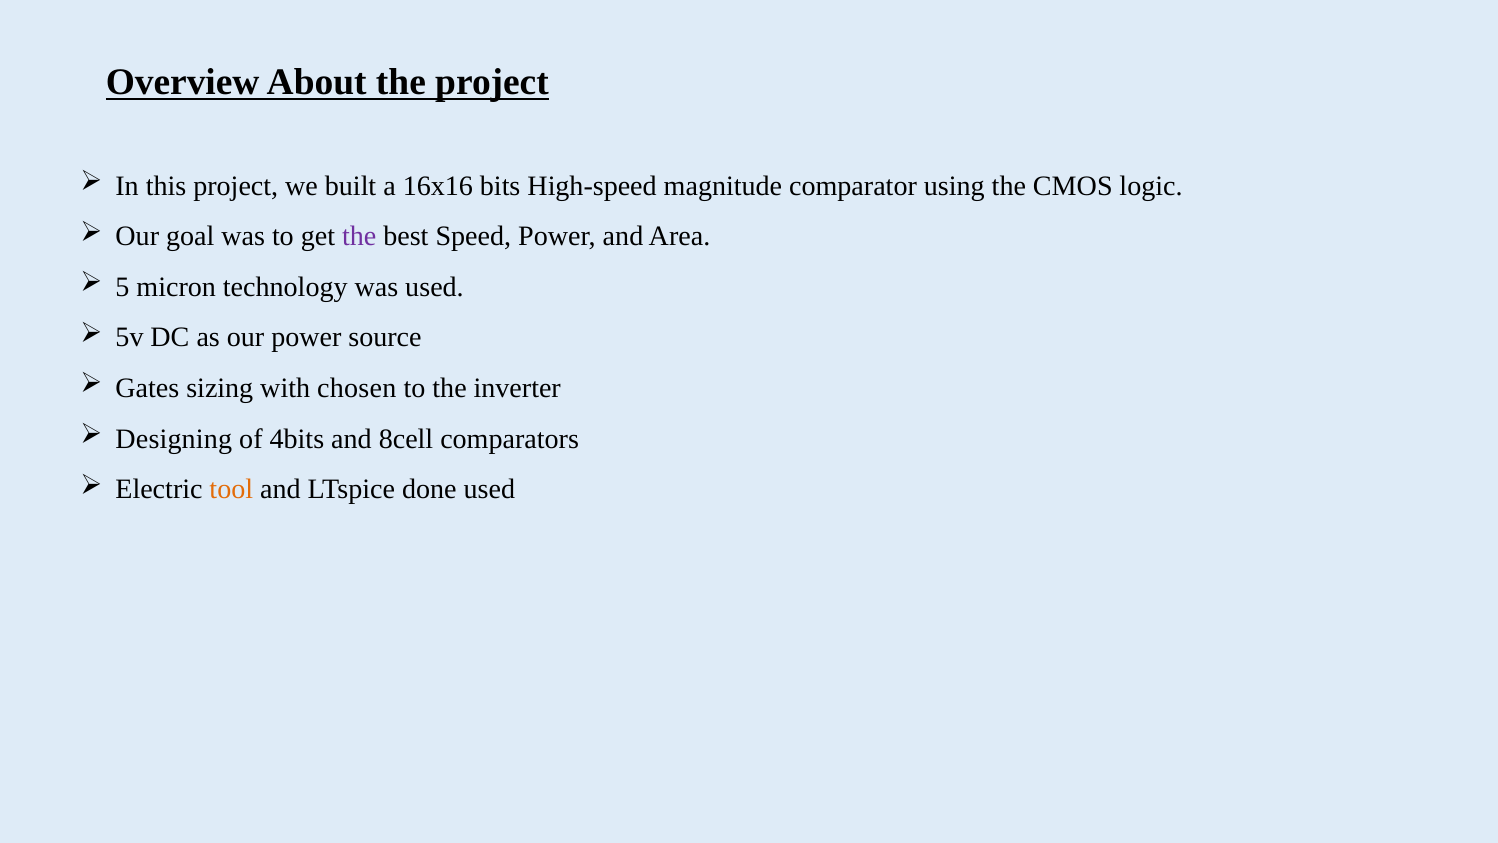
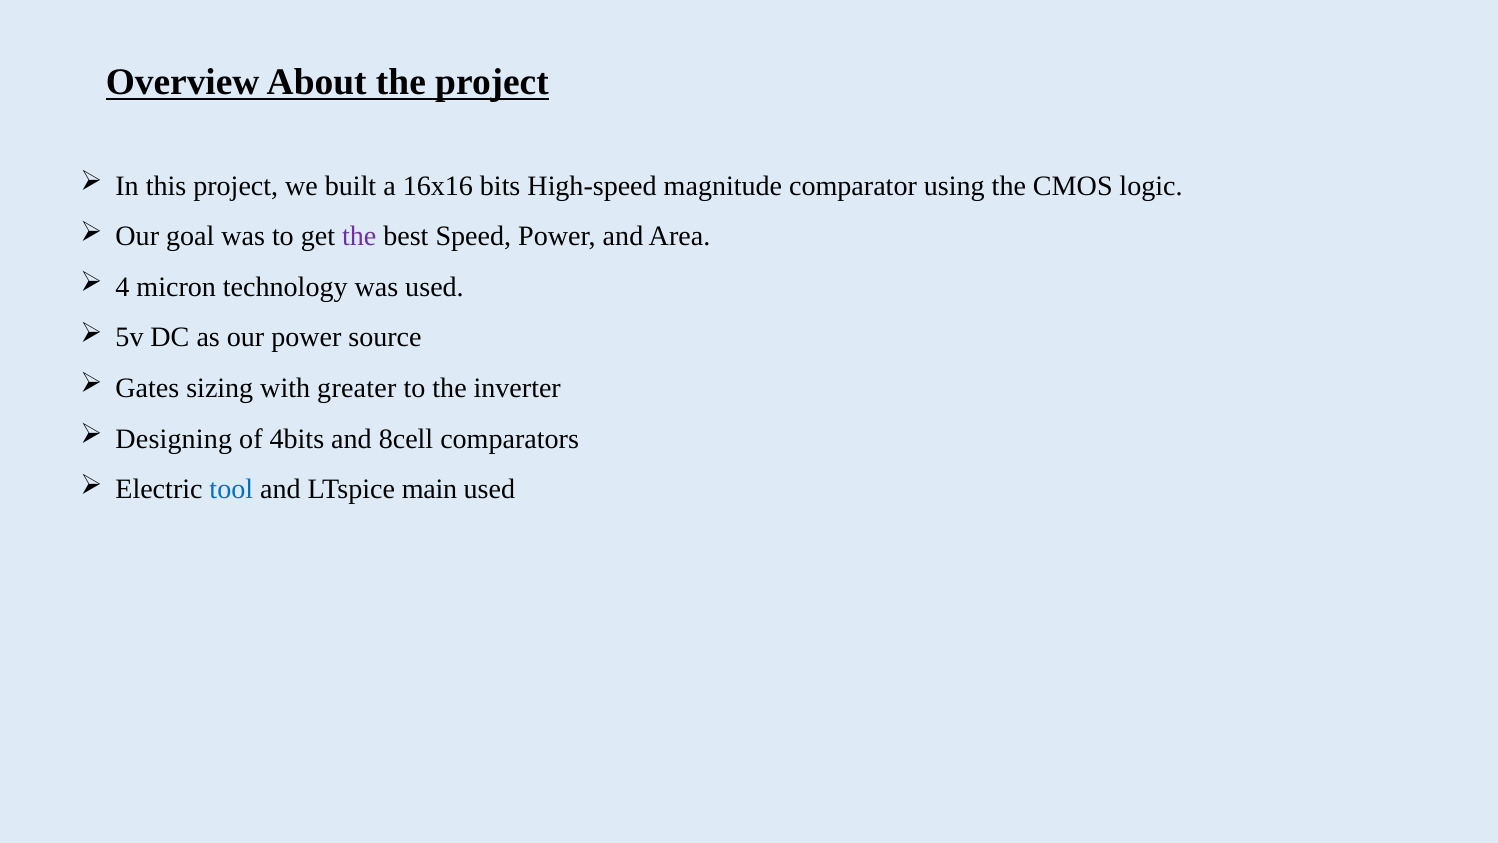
5: 5 -> 4 (123, 287)
chosen: chosen -> greater (357, 388)
tool colour: orange -> blue (231, 489)
done: done -> main (430, 489)
